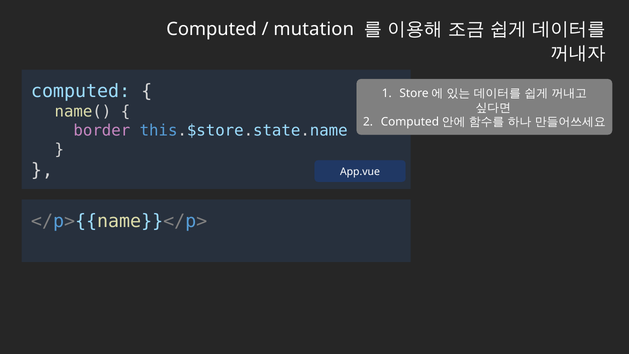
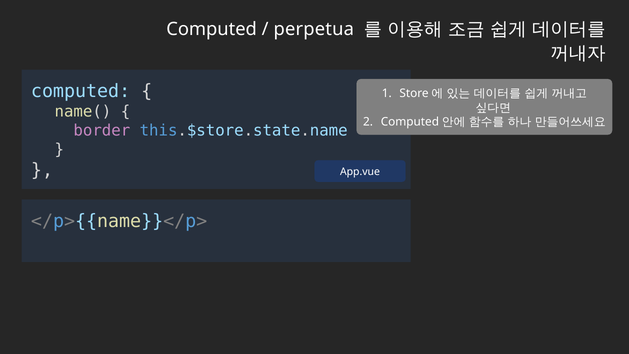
mutation: mutation -> perpetua (314, 29)
